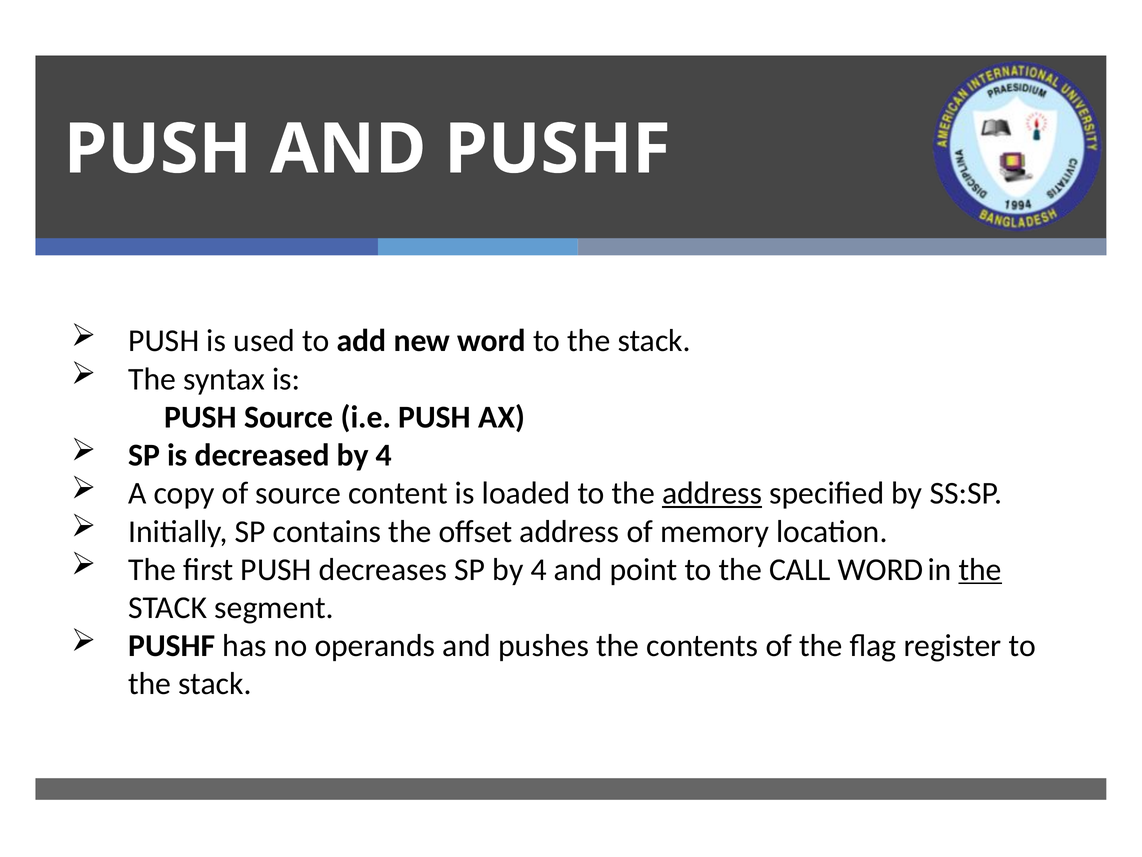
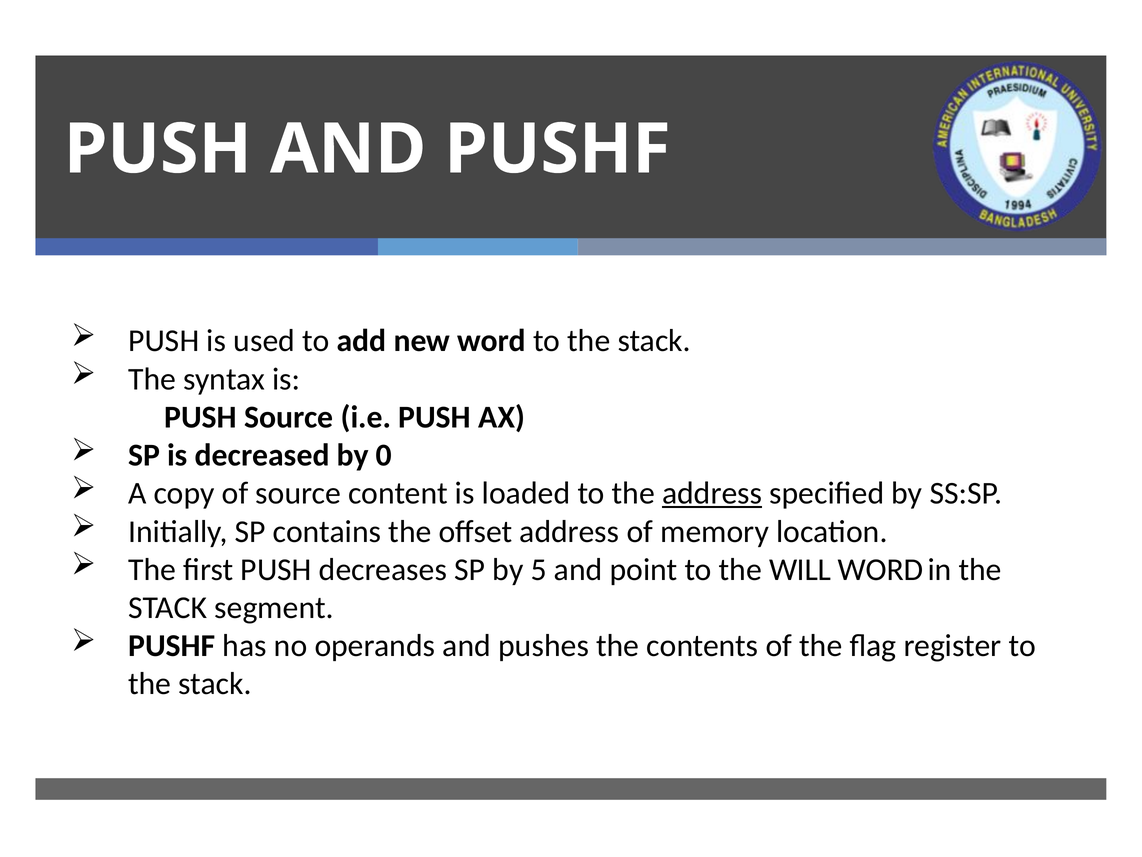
decreased by 4: 4 -> 0 (384, 455)
SP by 4: 4 -> 5 (539, 569)
CALL: CALL -> WILL (800, 569)
the underline: present -> none (980, 569)
